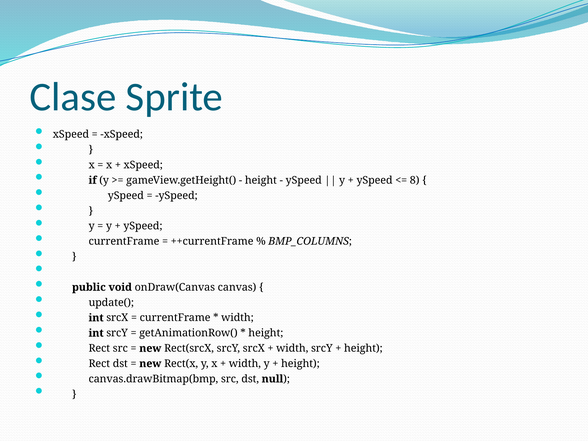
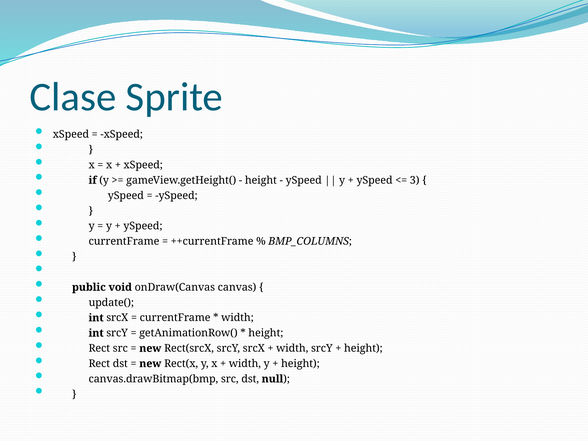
8: 8 -> 3 (415, 180)
